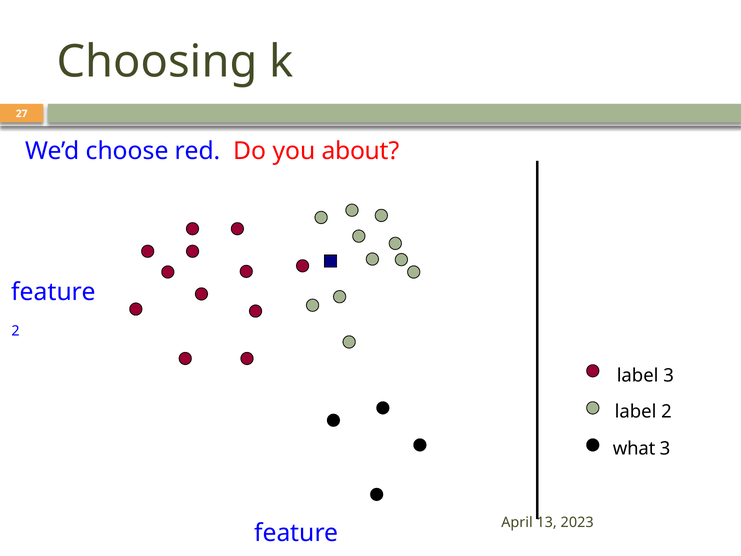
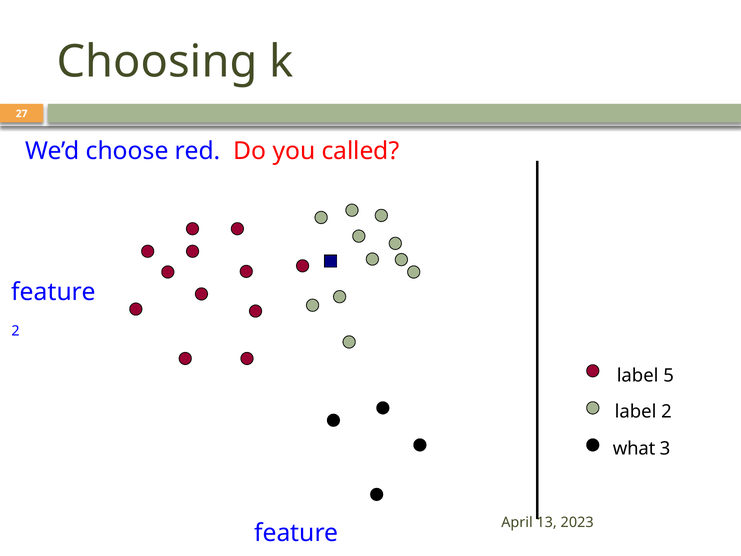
about: about -> called (360, 151)
label 3: 3 -> 5 (669, 376)
